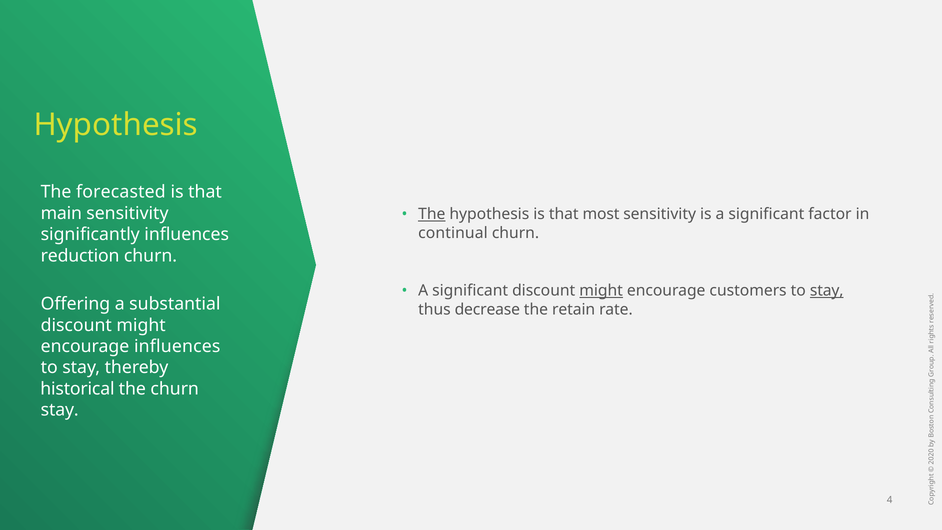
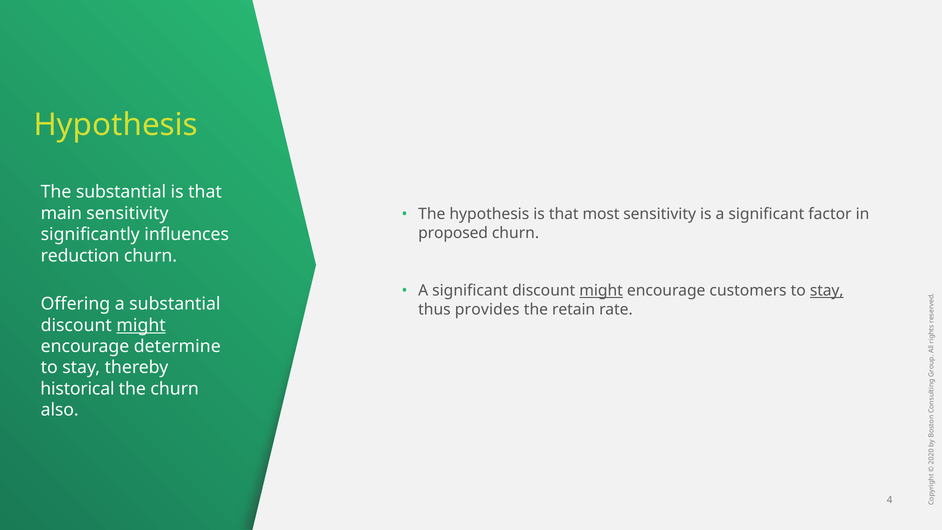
The forecasted: forecasted -> substantial (121, 192)
The underline: present -> none (432, 214)
continual: continual -> proposed (453, 233)
decrease: decrease -> provides (487, 309)
might underline: none -> present (141, 325)
encourage influences: influences -> determine (177, 346)
stay: stay -> also (60, 410)
